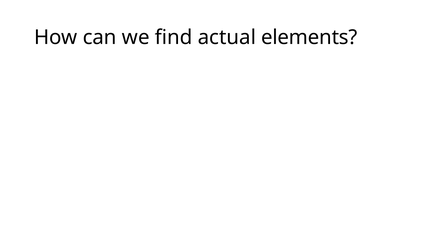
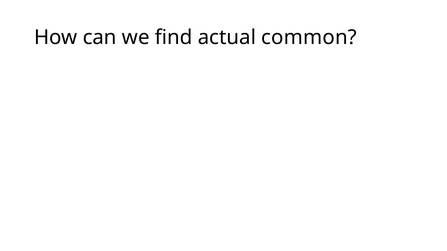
elements: elements -> common (309, 38)
